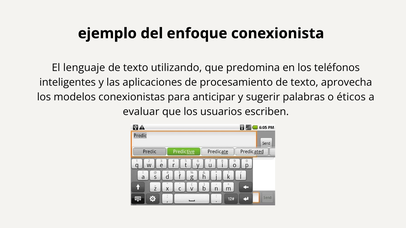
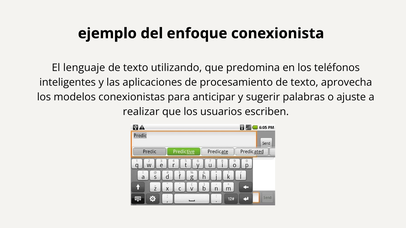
éticos: éticos -> ajuste (351, 97)
evaluar: evaluar -> realizar (141, 112)
